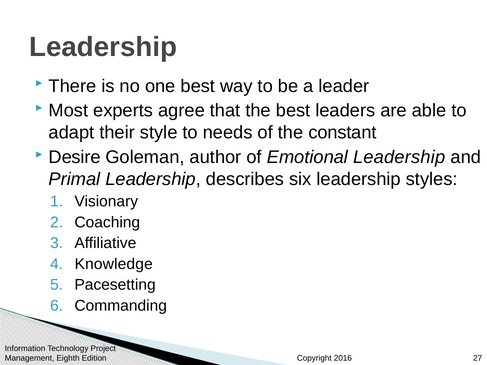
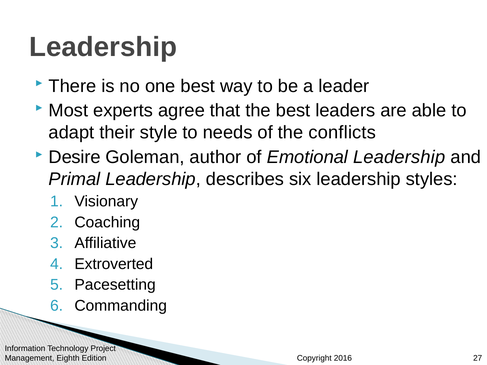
constant: constant -> conflicts (342, 133)
Knowledge: Knowledge -> Extroverted (114, 264)
